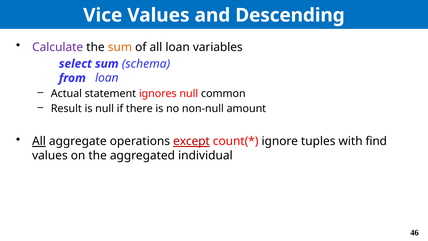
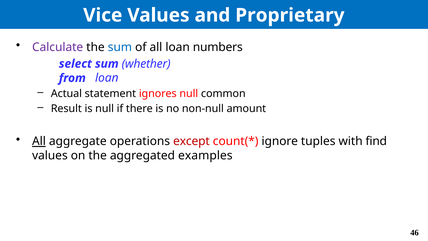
Descending: Descending -> Proprietary (290, 15)
sum colour: orange -> blue (120, 47)
variables: variables -> numbers (218, 47)
schema: schema -> whether (146, 64)
except underline: present -> none (191, 141)
individual: individual -> examples (205, 156)
